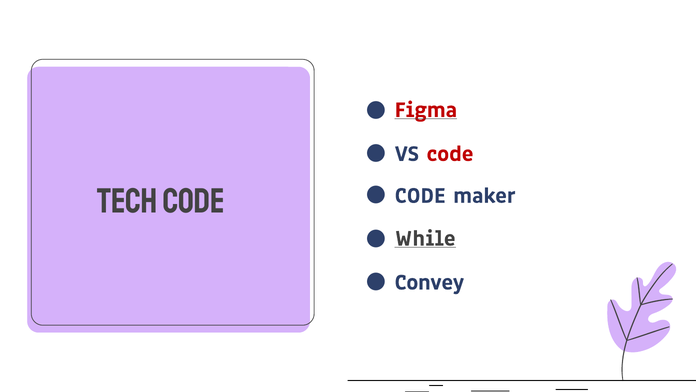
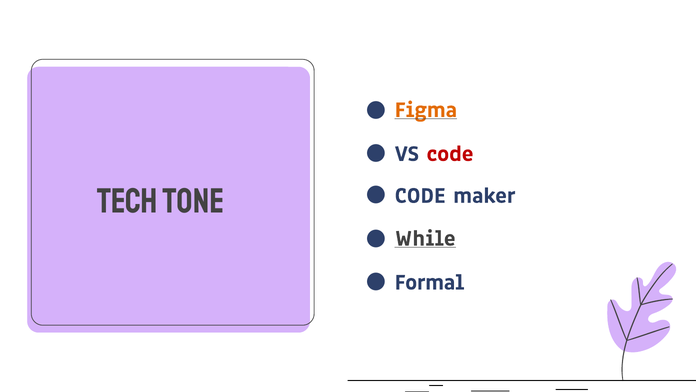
Figma colour: red -> orange (426, 109)
Tech code: code -> tone (193, 201)
Convey: Convey -> Formal (429, 282)
